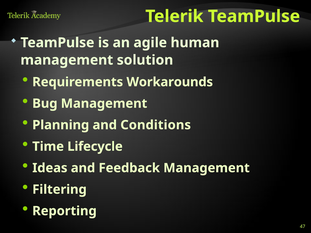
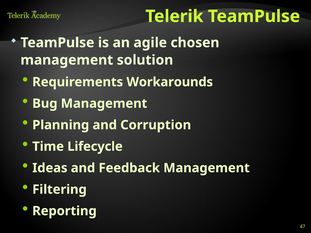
human: human -> chosen (195, 43)
Conditions: Conditions -> Corruption (156, 125)
